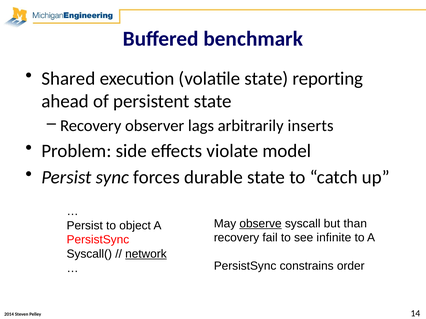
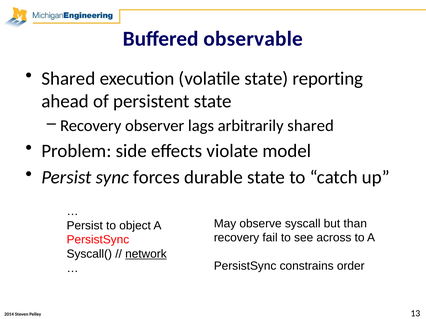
benchmark: benchmark -> observable (253, 39)
arbitrarily inserts: inserts -> shared (311, 126)
observe underline: present -> none (261, 224)
infinite: infinite -> across (334, 238)
14: 14 -> 13 (415, 314)
